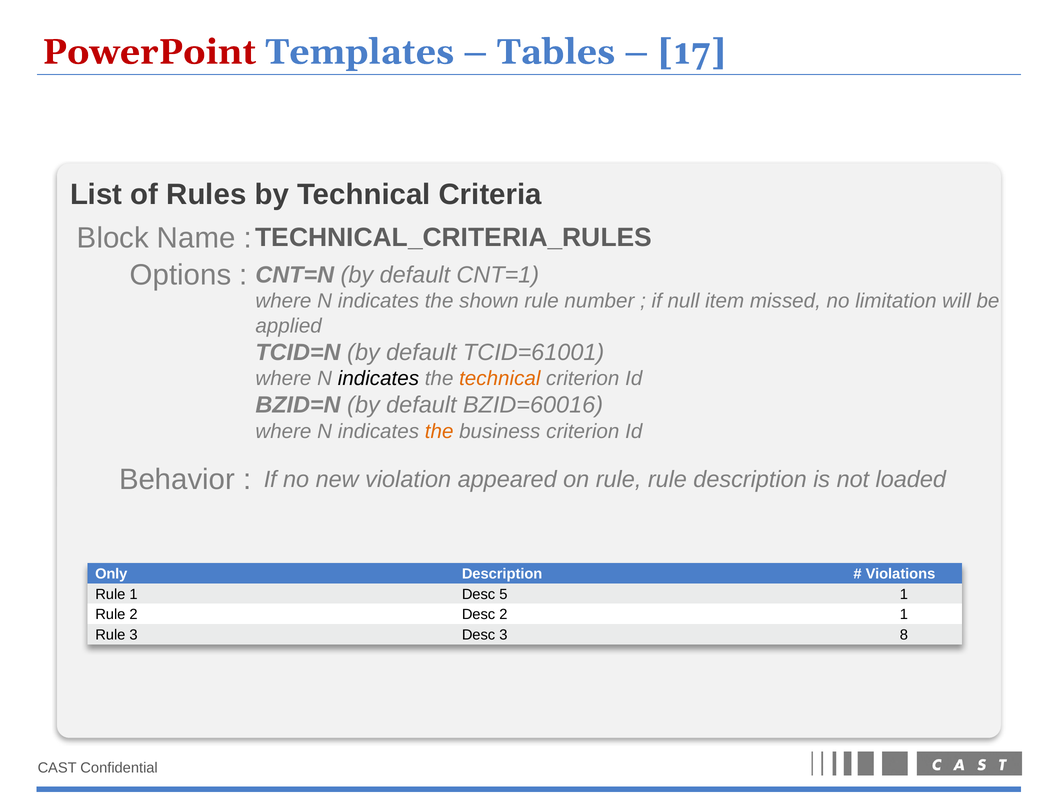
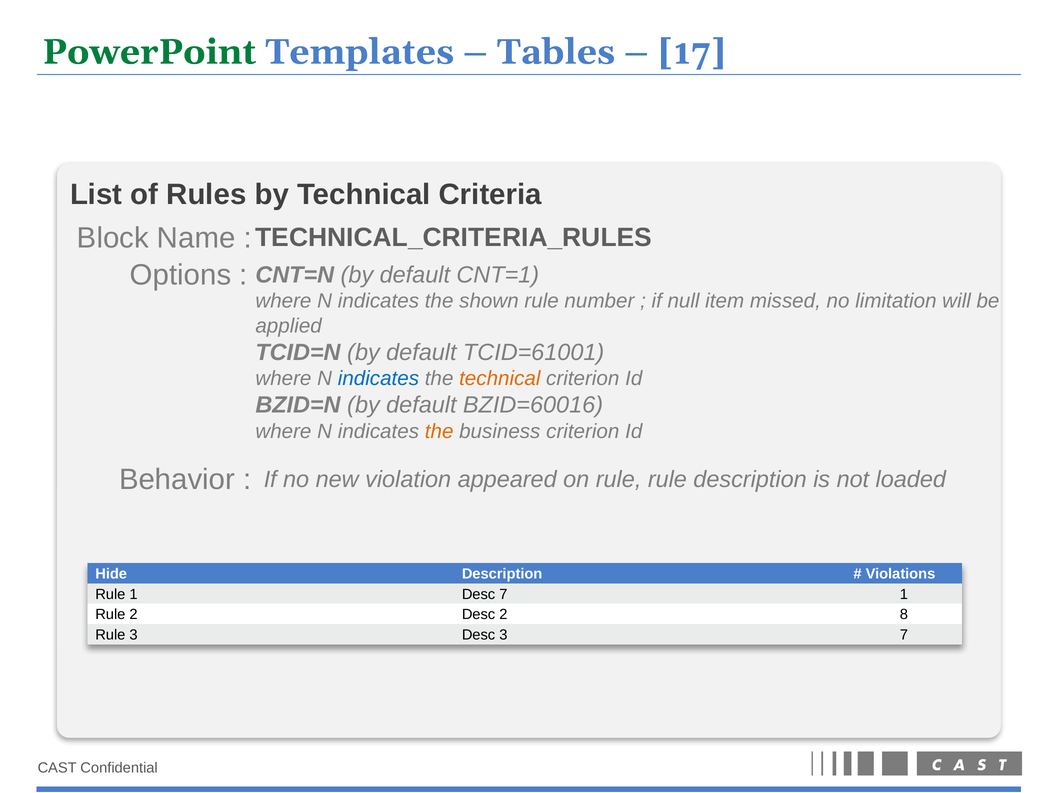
PowerPoint colour: red -> green (149, 52)
indicates colour: black -> blue (378, 379)
Only: Only -> Hide (111, 574)
Desc 5: 5 -> 7 (503, 595)
2 1: 1 -> 8 (904, 615)
3 8: 8 -> 7 (904, 635)
